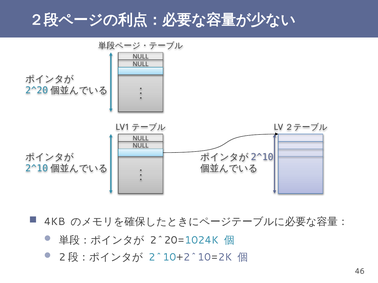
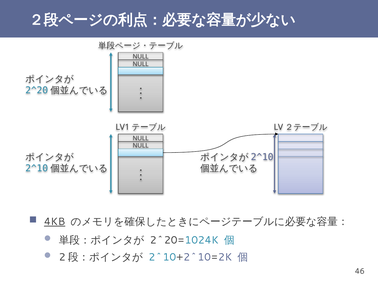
4KB underline: none -> present (55, 222)
